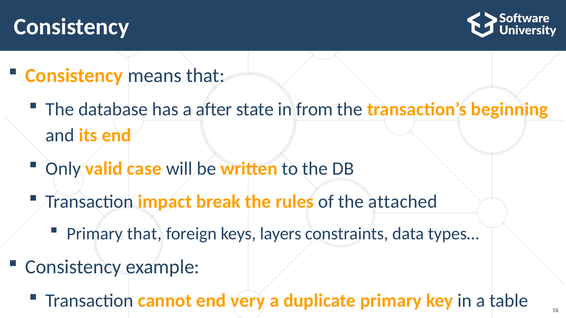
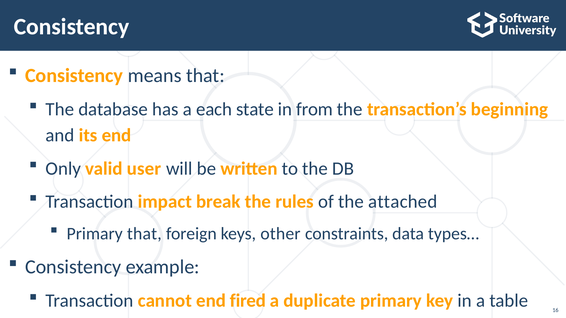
after: after -> each (214, 109)
case: case -> user (144, 169)
layers: layers -> other (280, 234)
very: very -> fired (248, 301)
